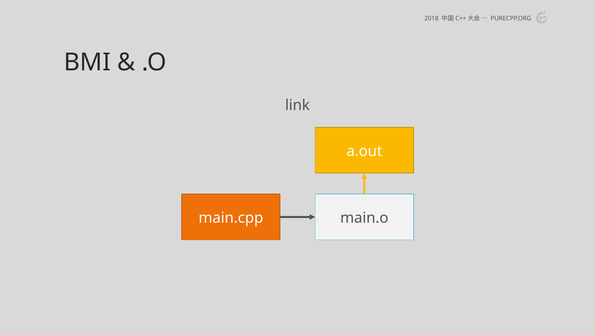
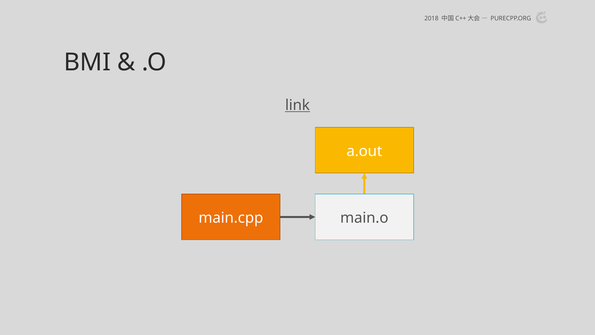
link underline: none -> present (297, 105)
